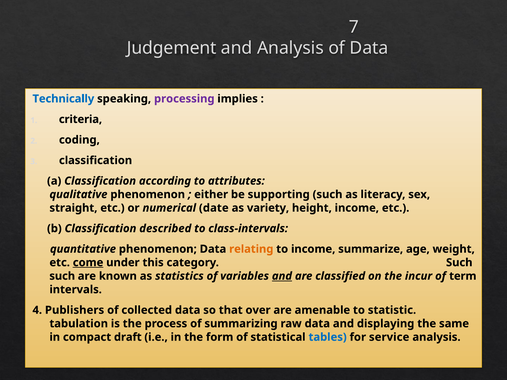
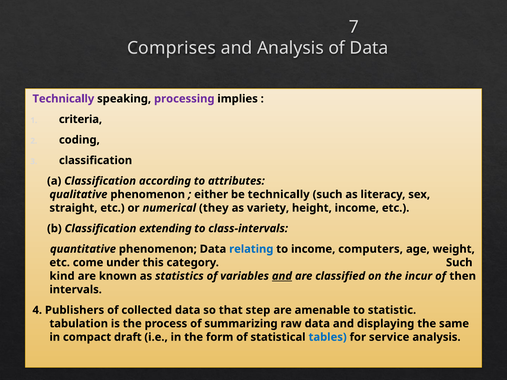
Judgement: Judgement -> Comprises (172, 48)
Technically colour: blue -> purple (63, 99)
be supporting: supporting -> technically (279, 195)
date: date -> they (214, 208)
described: described -> extending (165, 229)
relating colour: orange -> blue (251, 249)
summarize: summarize -> computers (371, 249)
come underline: present -> none (88, 263)
such: such -> kind (62, 276)
term: term -> then (463, 276)
over: over -> step (258, 310)
